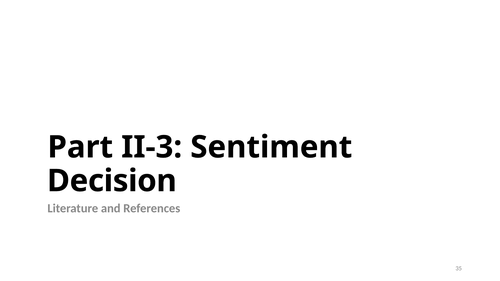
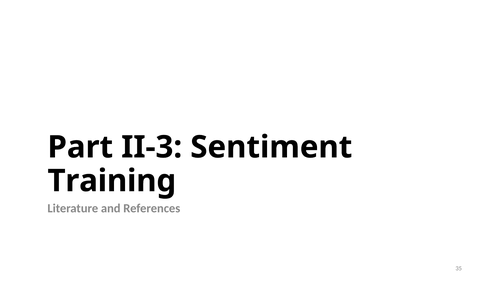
Decision: Decision -> Training (112, 181)
